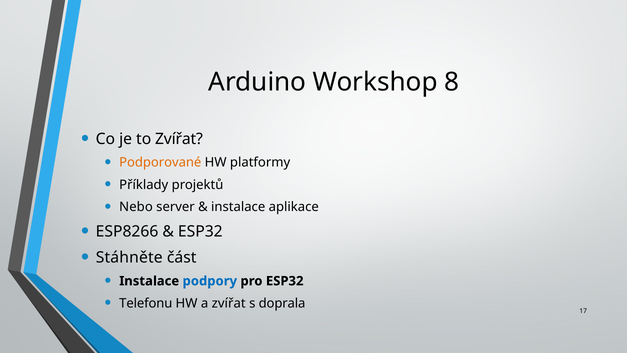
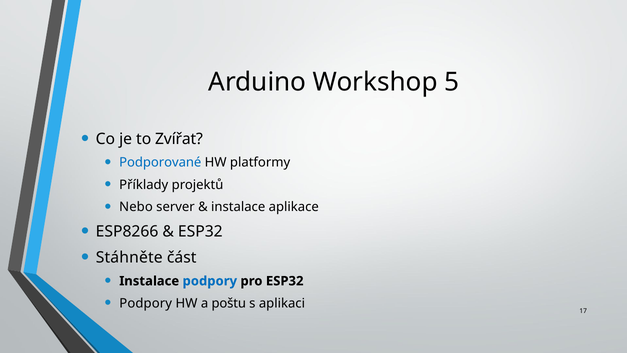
8: 8 -> 5 (452, 82)
Podporované colour: orange -> blue (160, 162)
Telefonu: Telefonu -> Podpory (146, 303)
a zvířat: zvířat -> poštu (229, 303)
doprala: doprala -> aplikaci (282, 303)
